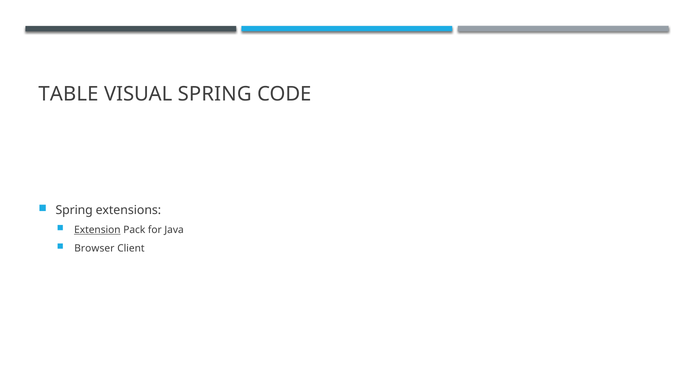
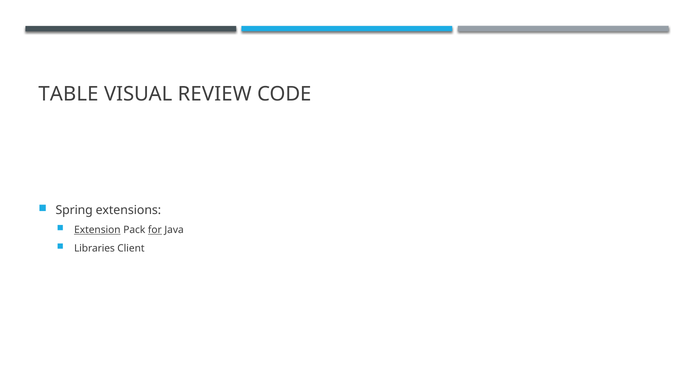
VISUAL SPRING: SPRING -> REVIEW (215, 94)
for underline: none -> present (155, 230)
Browser: Browser -> Libraries (94, 249)
